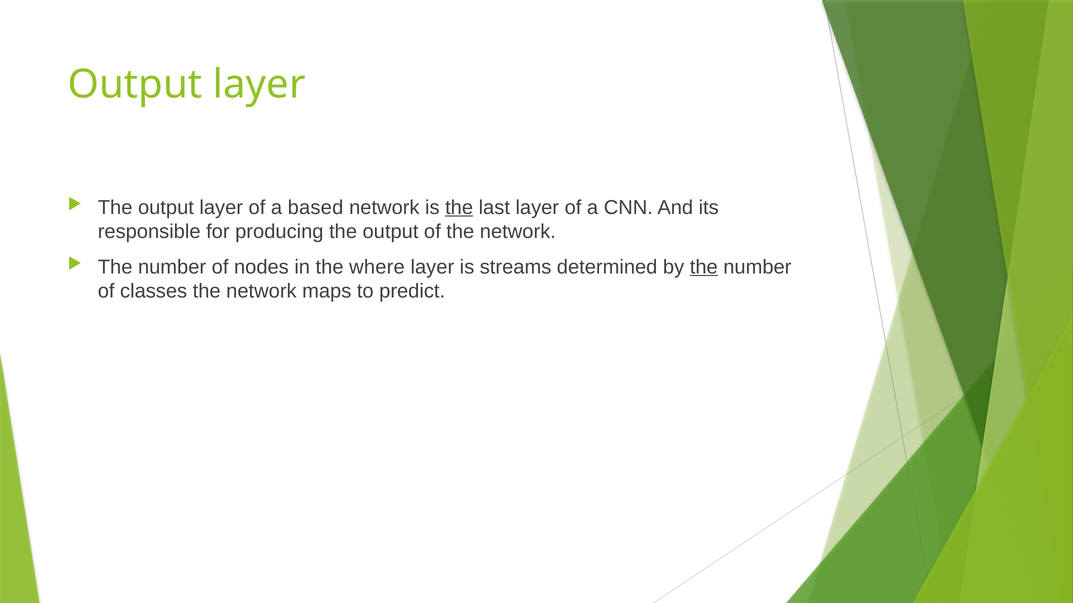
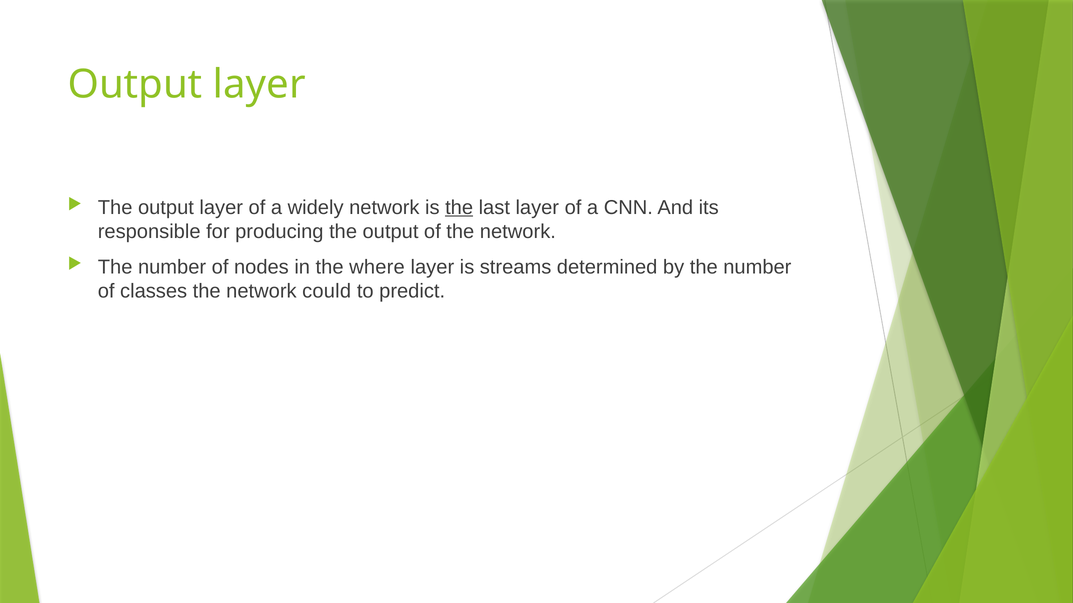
based: based -> widely (316, 208)
the underline: present -> none (704, 267)
maps: maps -> could (327, 291)
